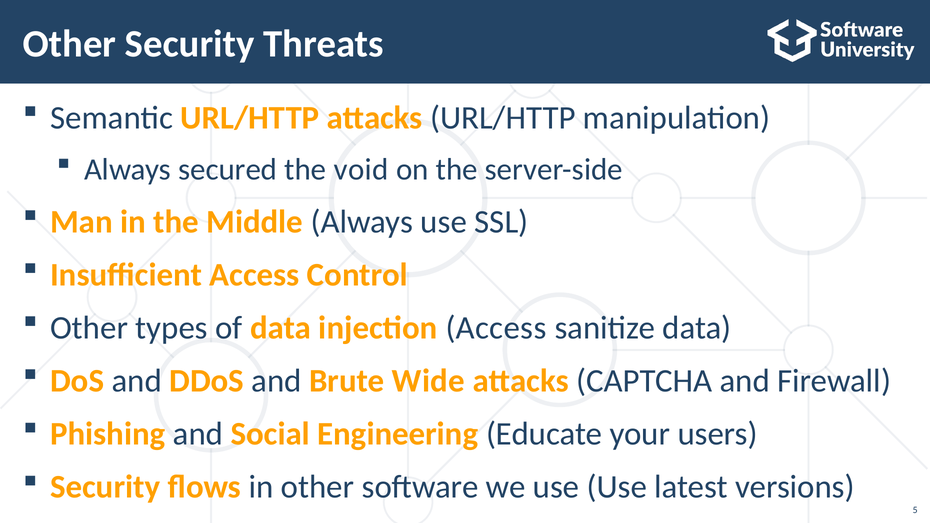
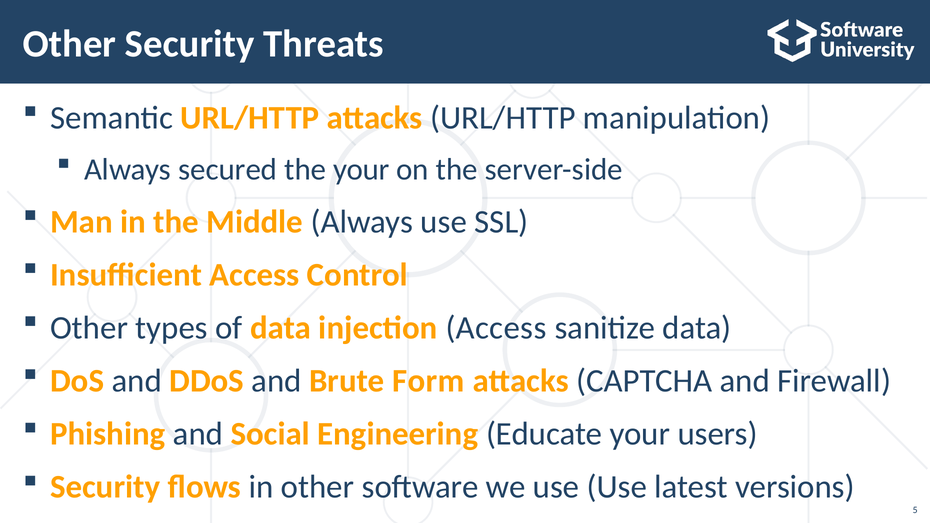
the void: void -> your (361, 170)
Wide: Wide -> Form (428, 381)
